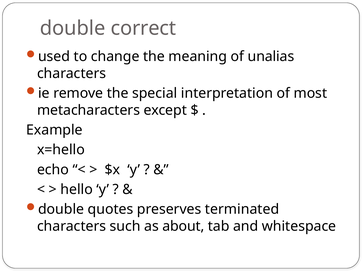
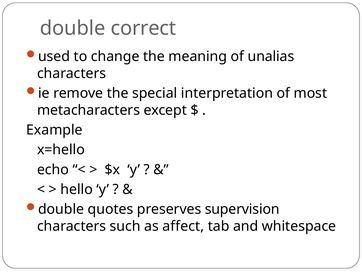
terminated: terminated -> supervision (242, 209)
about: about -> affect (183, 226)
